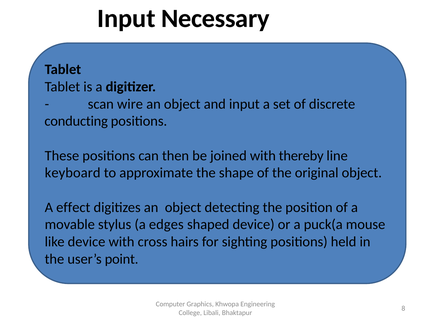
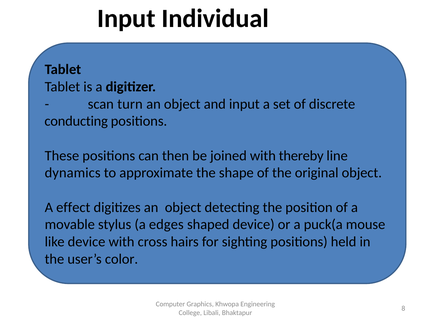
Necessary: Necessary -> Individual (215, 19)
wire: wire -> turn (130, 104)
keyboard: keyboard -> dynamics (73, 173)
point: point -> color (122, 259)
